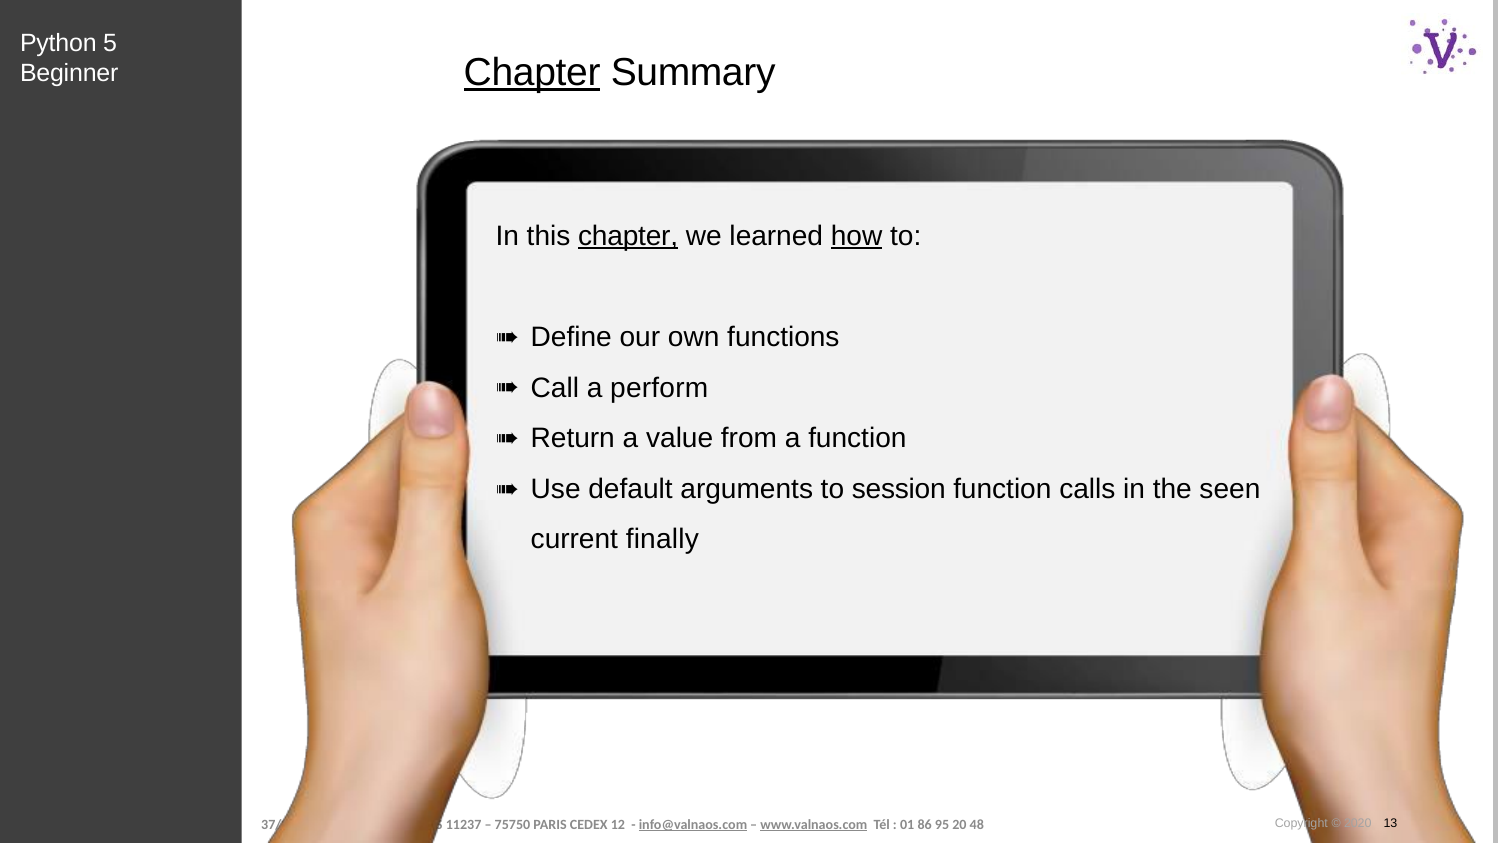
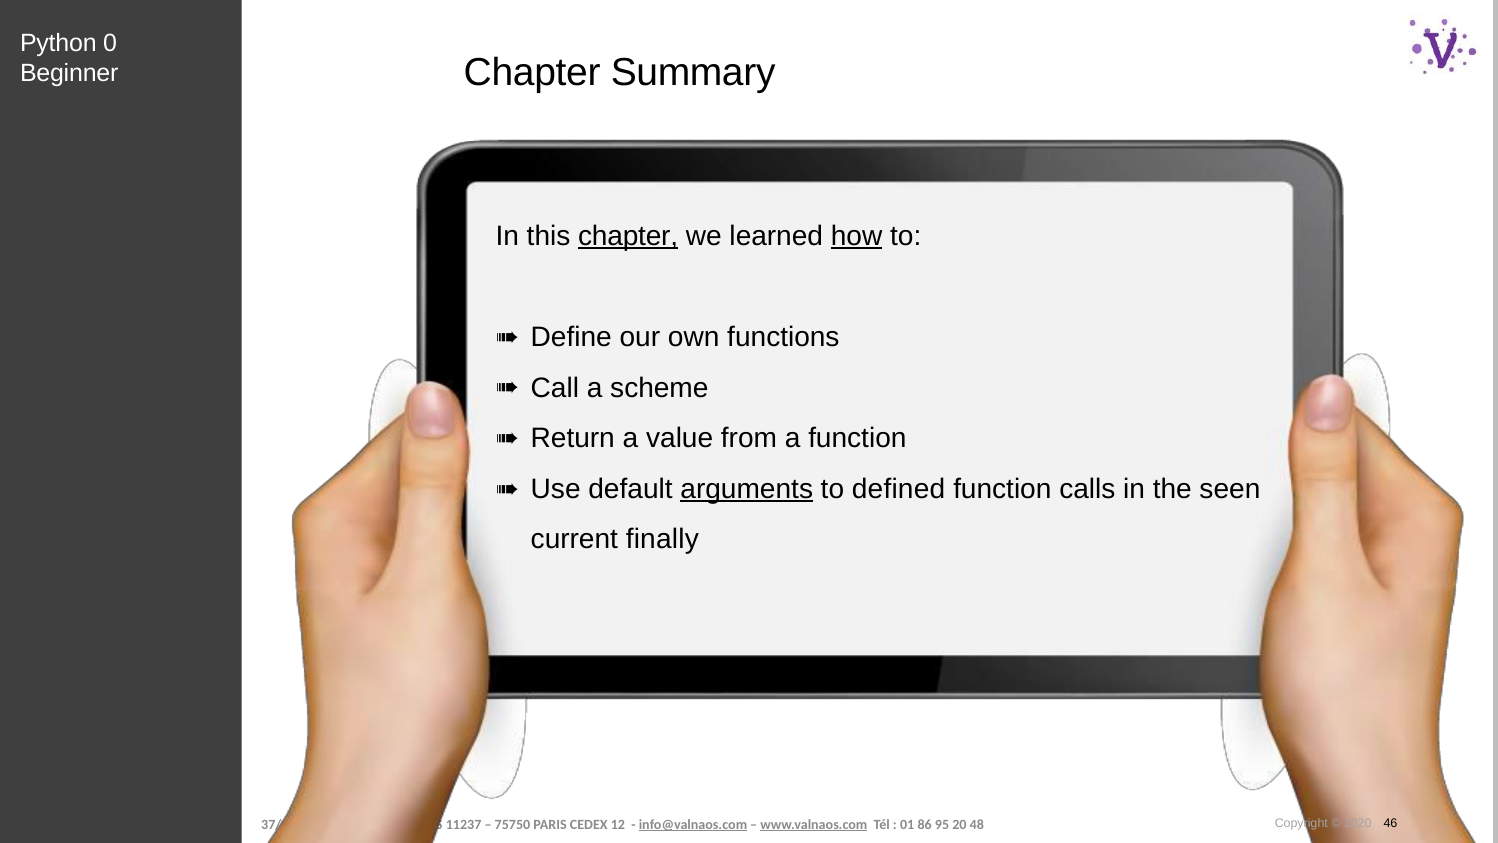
5: 5 -> 0 (110, 43)
Chapter underline: present -> none (532, 73)
perform: perform -> scheme (659, 388)
arguments underline: none -> present (747, 489)
session: session -> defined (899, 489)
13: 13 -> 46 (1390, 823)
